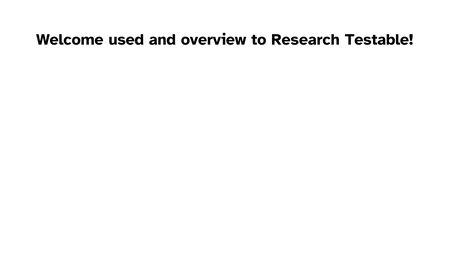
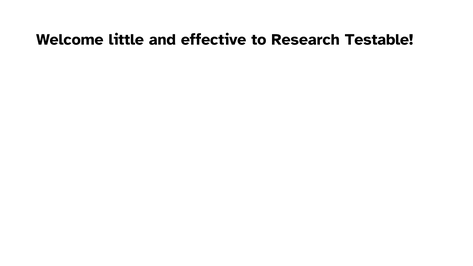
used: used -> little (126, 40)
overview: overview -> effective (214, 40)
